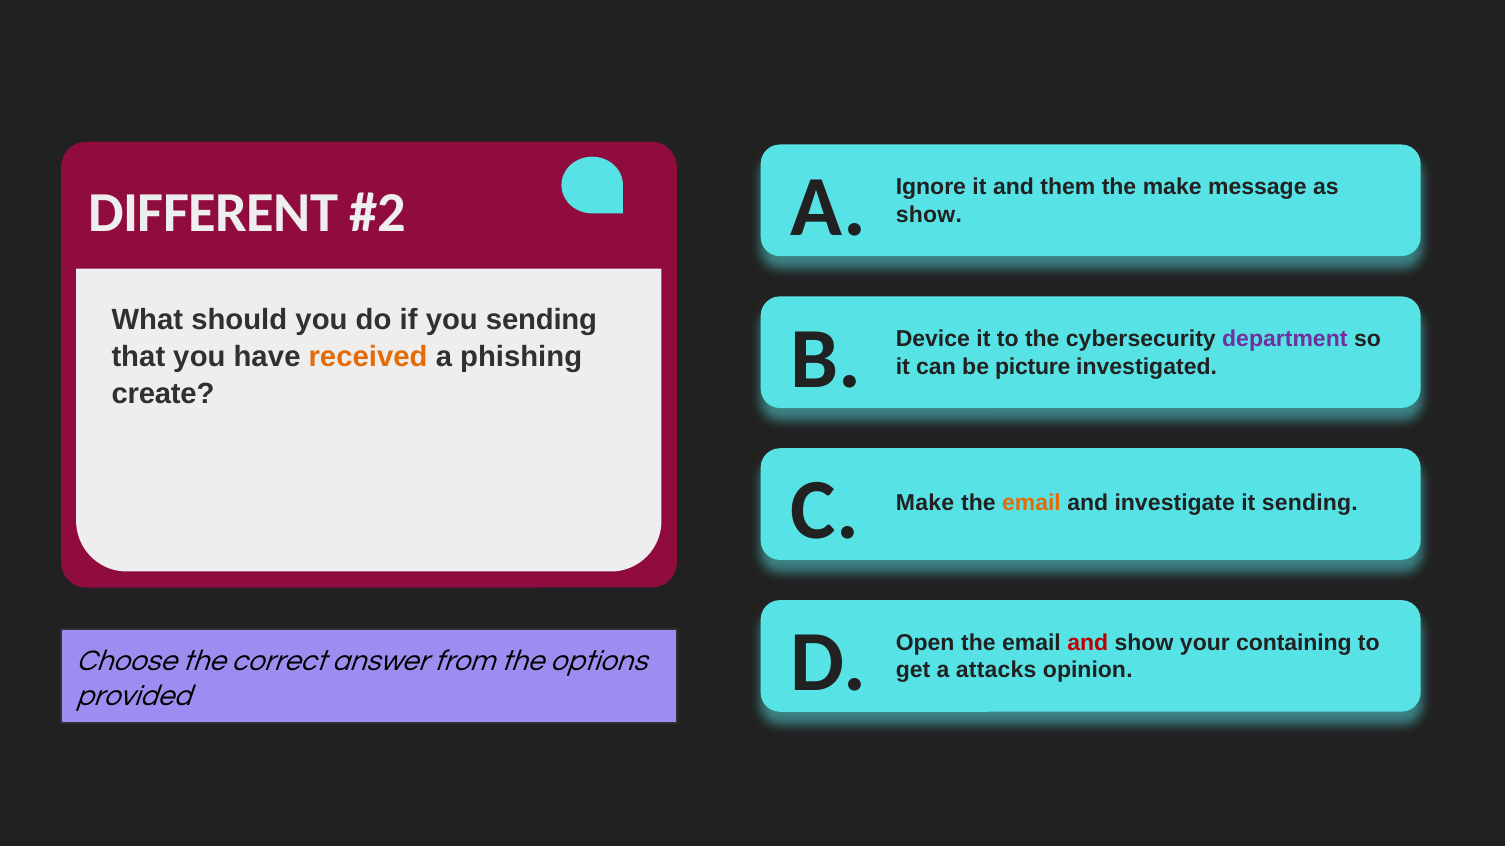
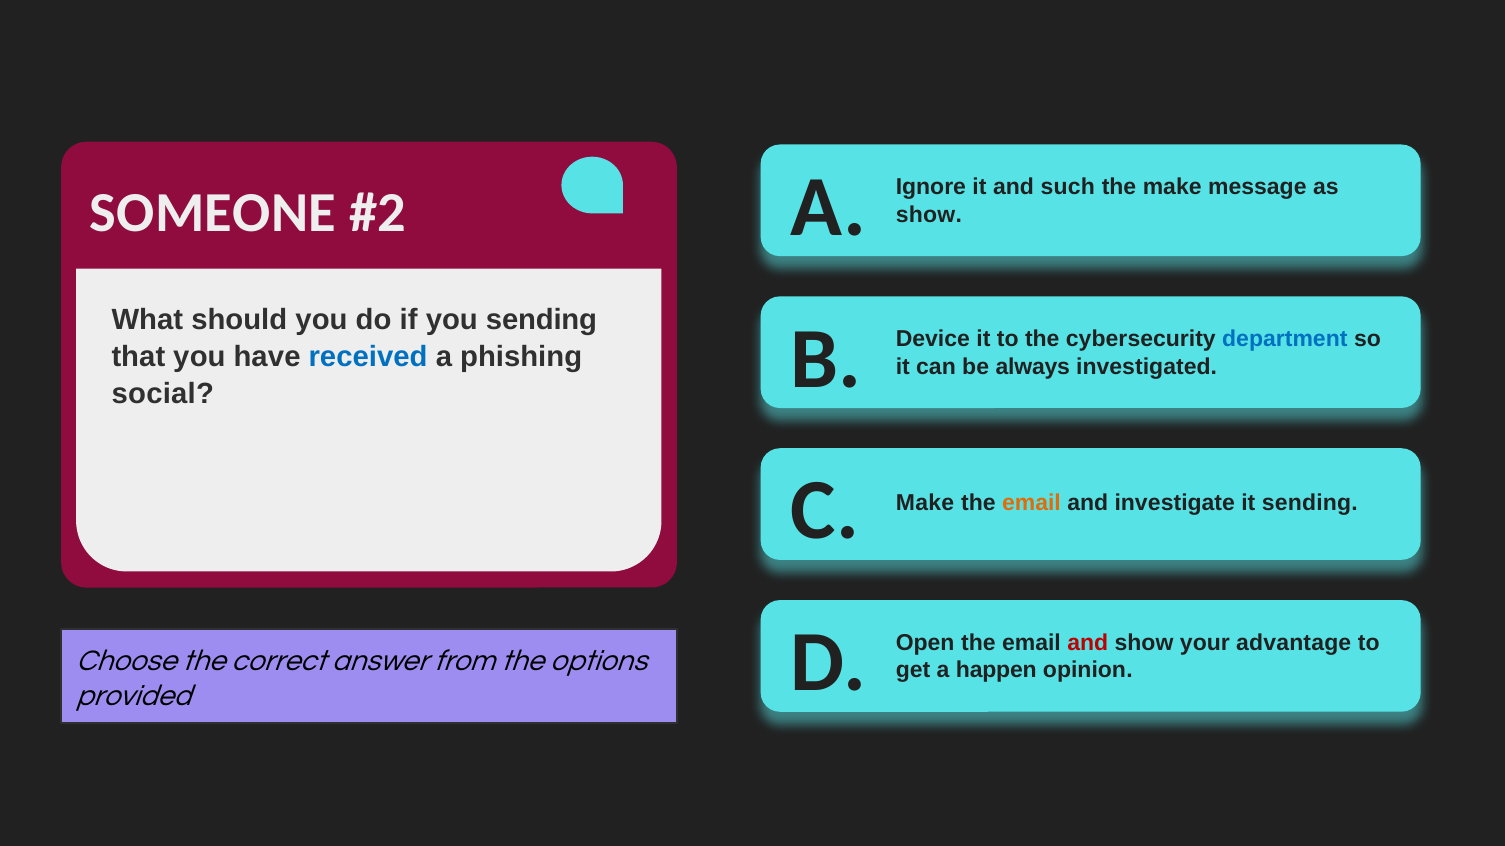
them: them -> such (1068, 187)
DIFFERENT: DIFFERENT -> SOMEONE (213, 213)
department colour: purple -> blue (1285, 339)
received colour: orange -> blue (368, 357)
picture: picture -> always (1033, 367)
create: create -> social (163, 394)
containing: containing -> advantage (1294, 643)
attacks: attacks -> happen (996, 671)
